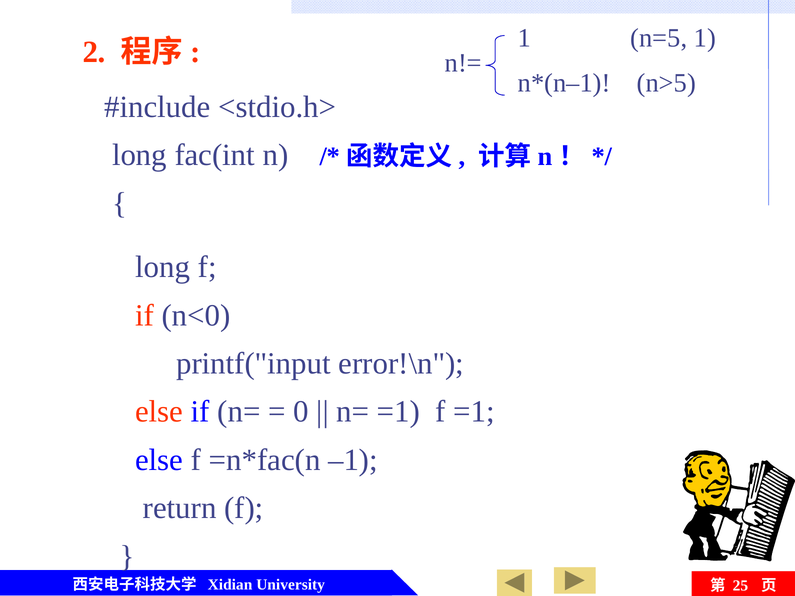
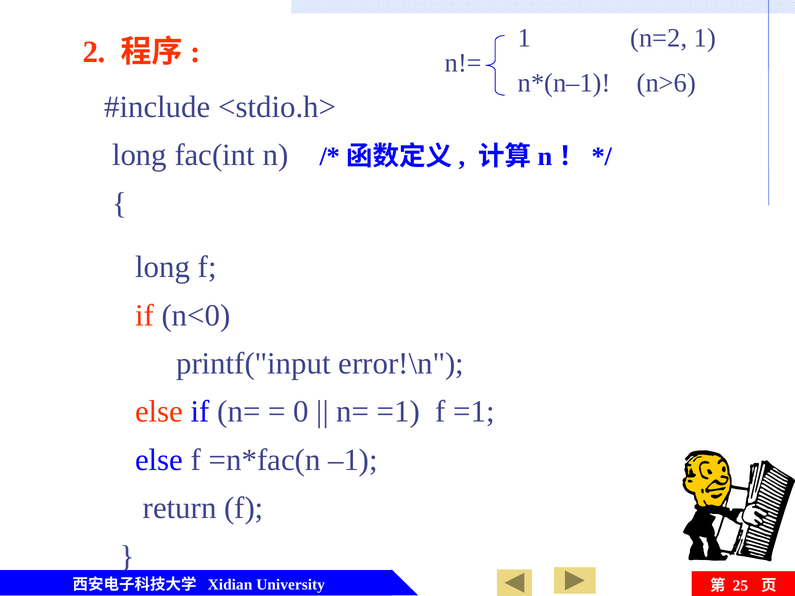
n=5: n=5 -> n=2 (659, 38)
n>5: n>5 -> n>6 (666, 83)
